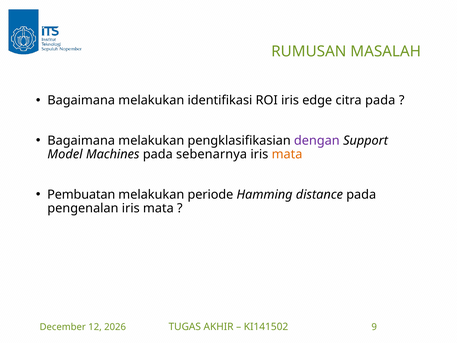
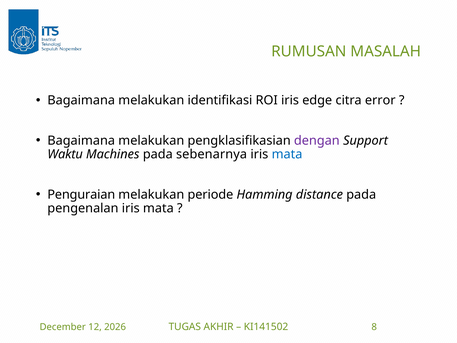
citra pada: pada -> error (380, 100)
Model: Model -> Waktu (65, 154)
mata colour: orange -> blue (287, 154)
Pembuatan: Pembuatan -> Penguraian (81, 194)
9: 9 -> 8 (374, 327)
